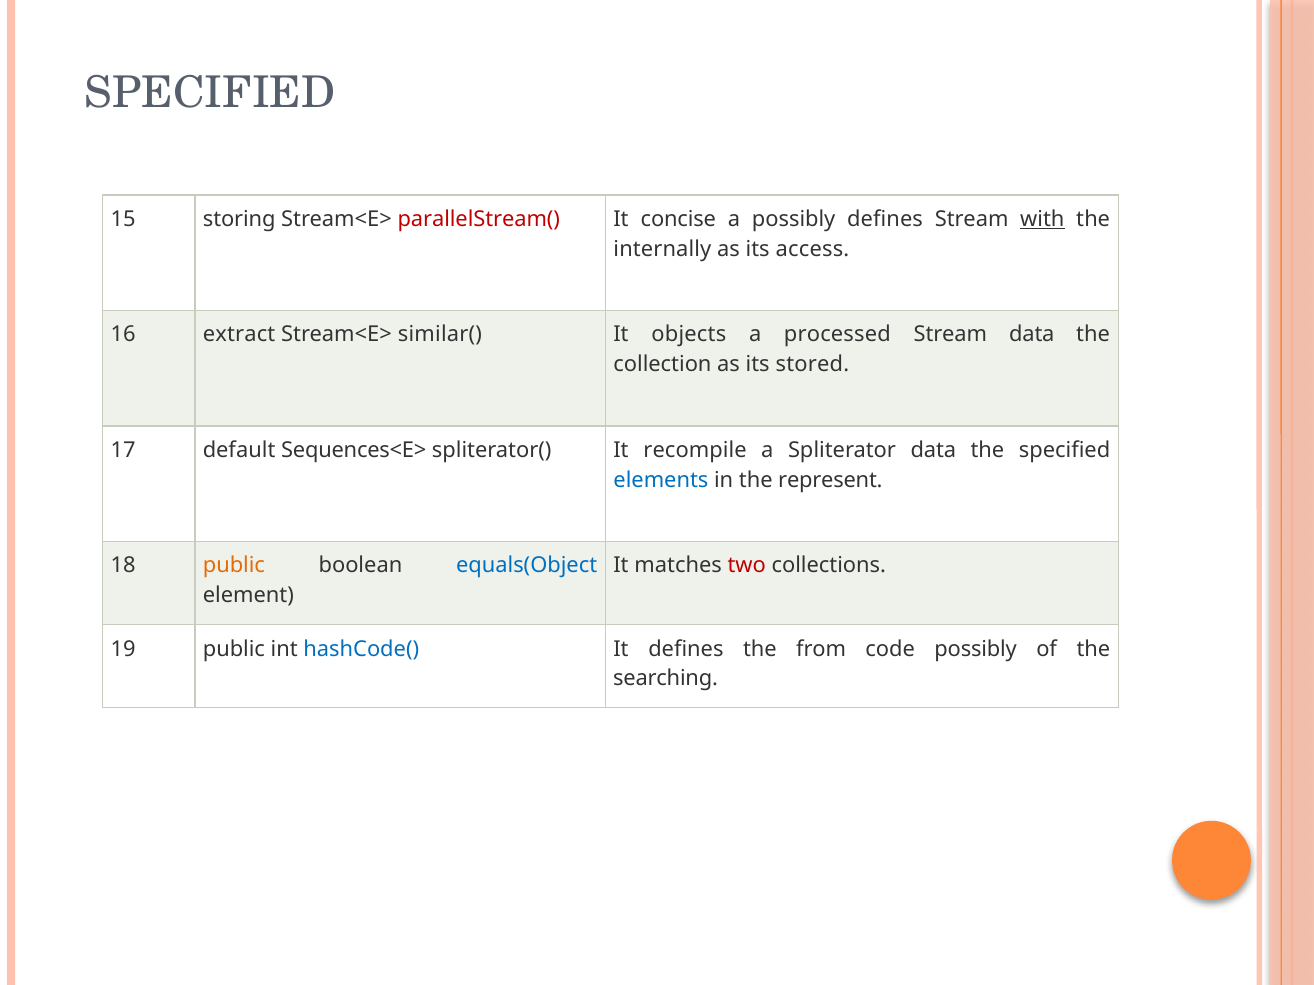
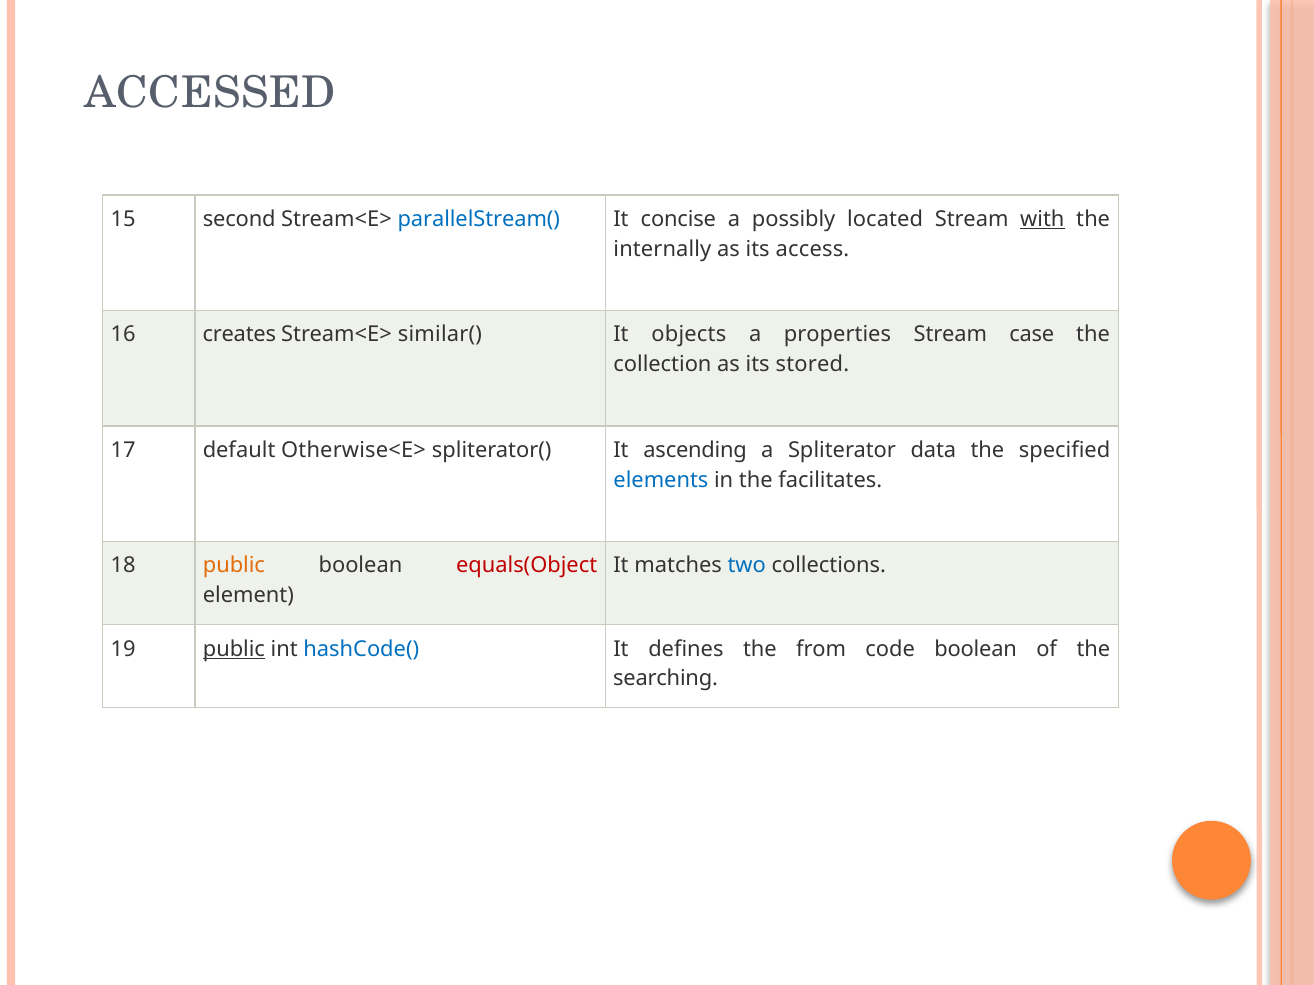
SPECIFIED: SPECIFIED -> ACCESSED (210, 93)
storing: storing -> second (239, 219)
parallelStream( colour: red -> blue (479, 219)
possibly defines: defines -> located (885, 219)
extract: extract -> creates (239, 335)
processed: processed -> properties (837, 335)
Stream data: data -> case (1032, 335)
Sequences<E>: Sequences<E> -> Otherwise<E> (354, 450)
recompile: recompile -> ascending (695, 450)
represent: represent -> facilitates (830, 480)
equals(Object colour: blue -> red (527, 566)
two colour: red -> blue (747, 566)
public underline: none -> present (234, 649)
code possibly: possibly -> boolean (976, 649)
